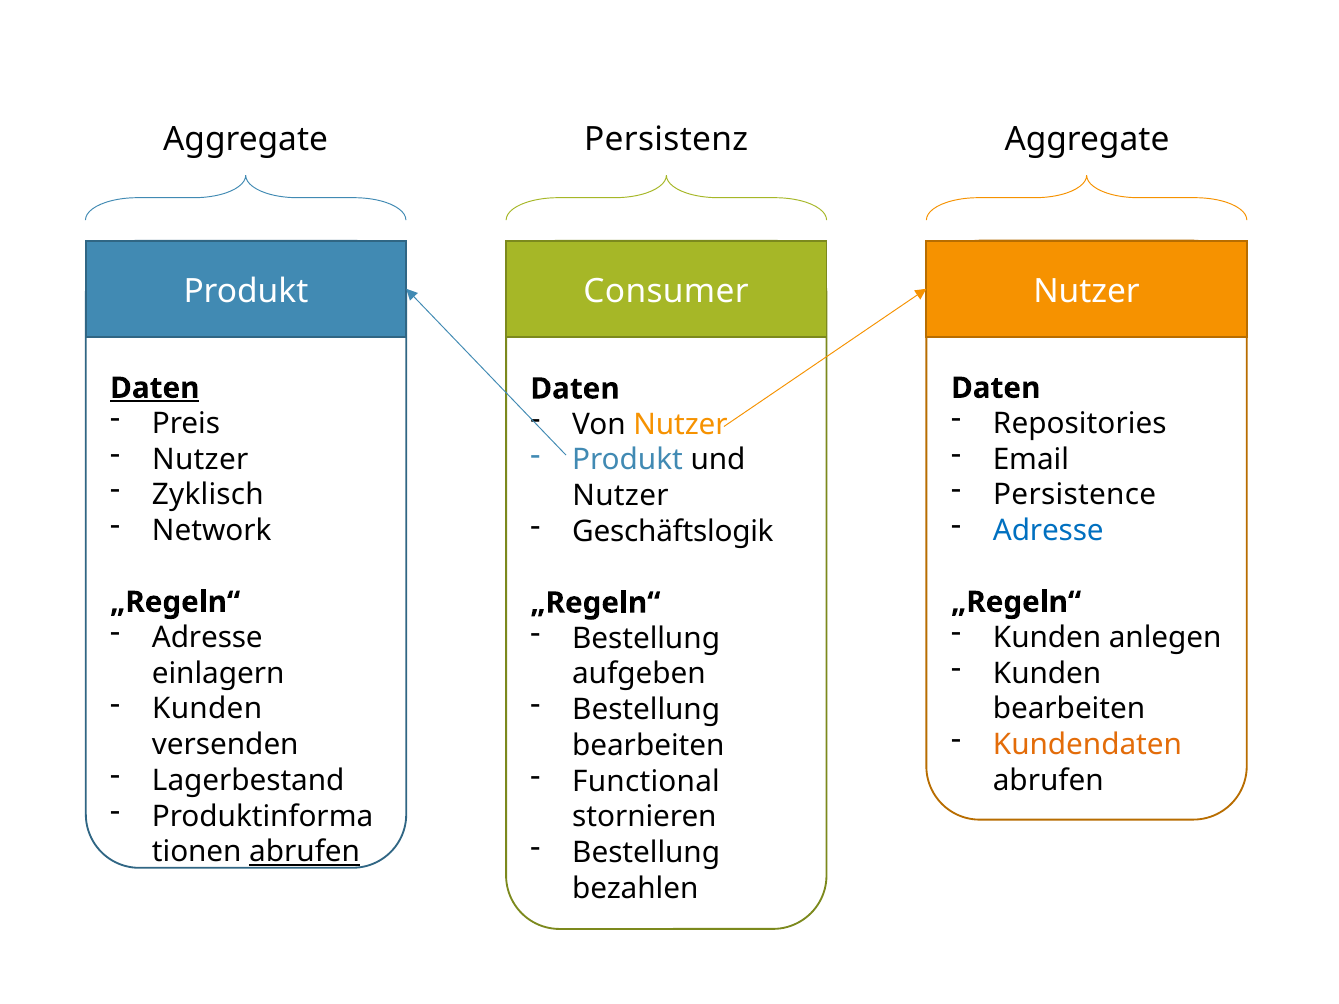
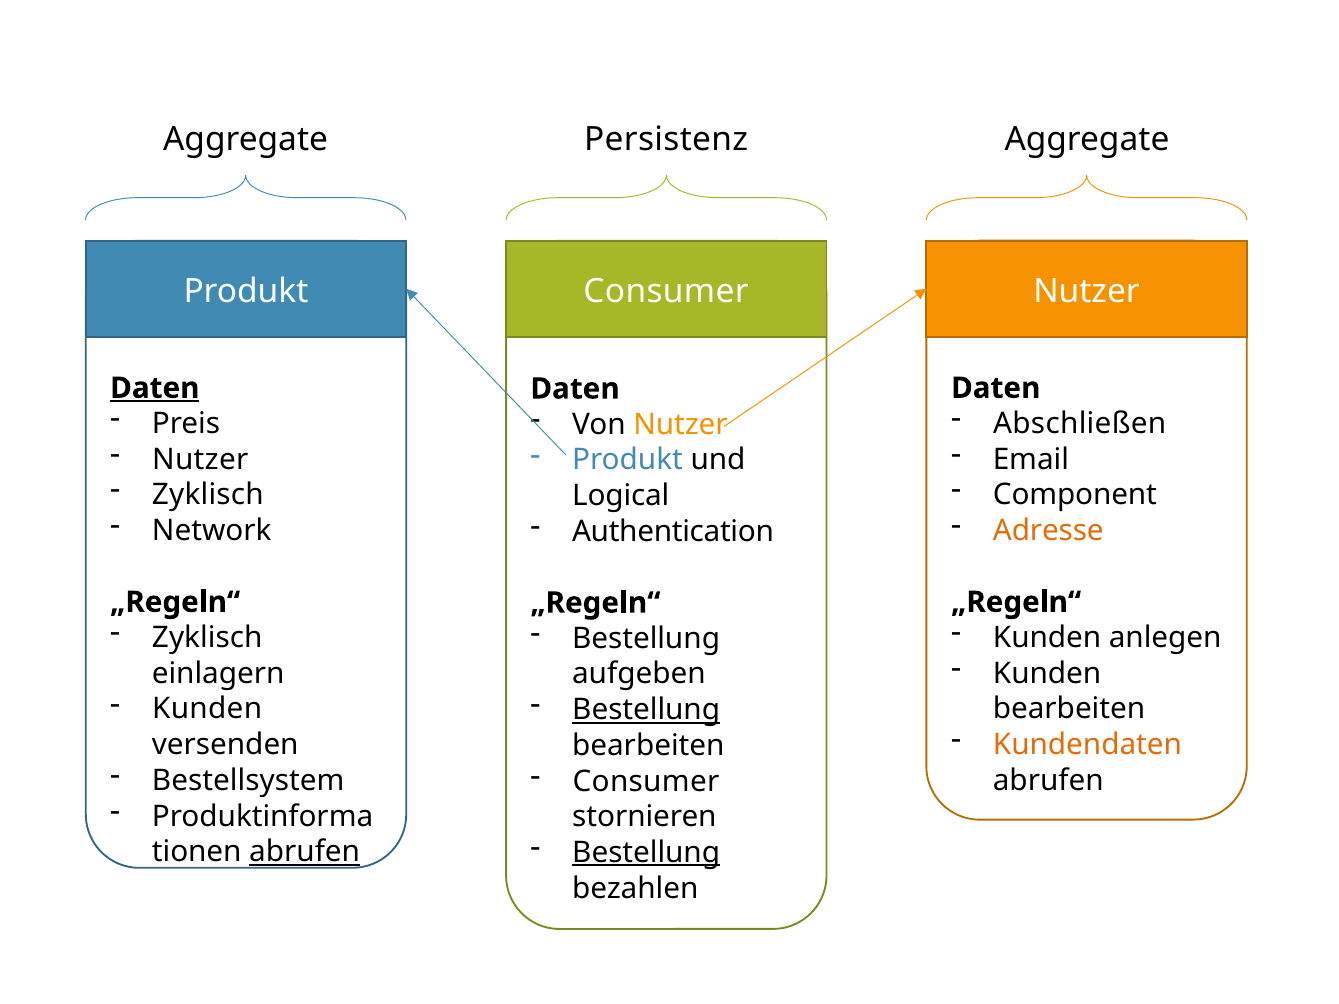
Repositories: Repositories -> Abschließen (1080, 424)
Persistence: Persistence -> Component (1075, 495)
Nutzer: Nutzer -> Logical (621, 496)
Adresse colour: blue -> orange (1048, 531)
Geschäftslogik: Geschäftslogik -> Authentication (673, 532)
Adresse: Adresse -> Zyklisch (207, 638)
Bestellung underline: none -> present (646, 710)
Lagerbestand: Lagerbestand -> Bestellsystem (248, 781)
Functional: Functional -> Consumer (646, 781)
Bestellung underline: none -> present (646, 853)
